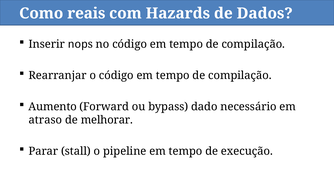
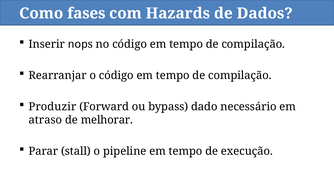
reais: reais -> fases (86, 13)
Aumento: Aumento -> Produzir (53, 107)
